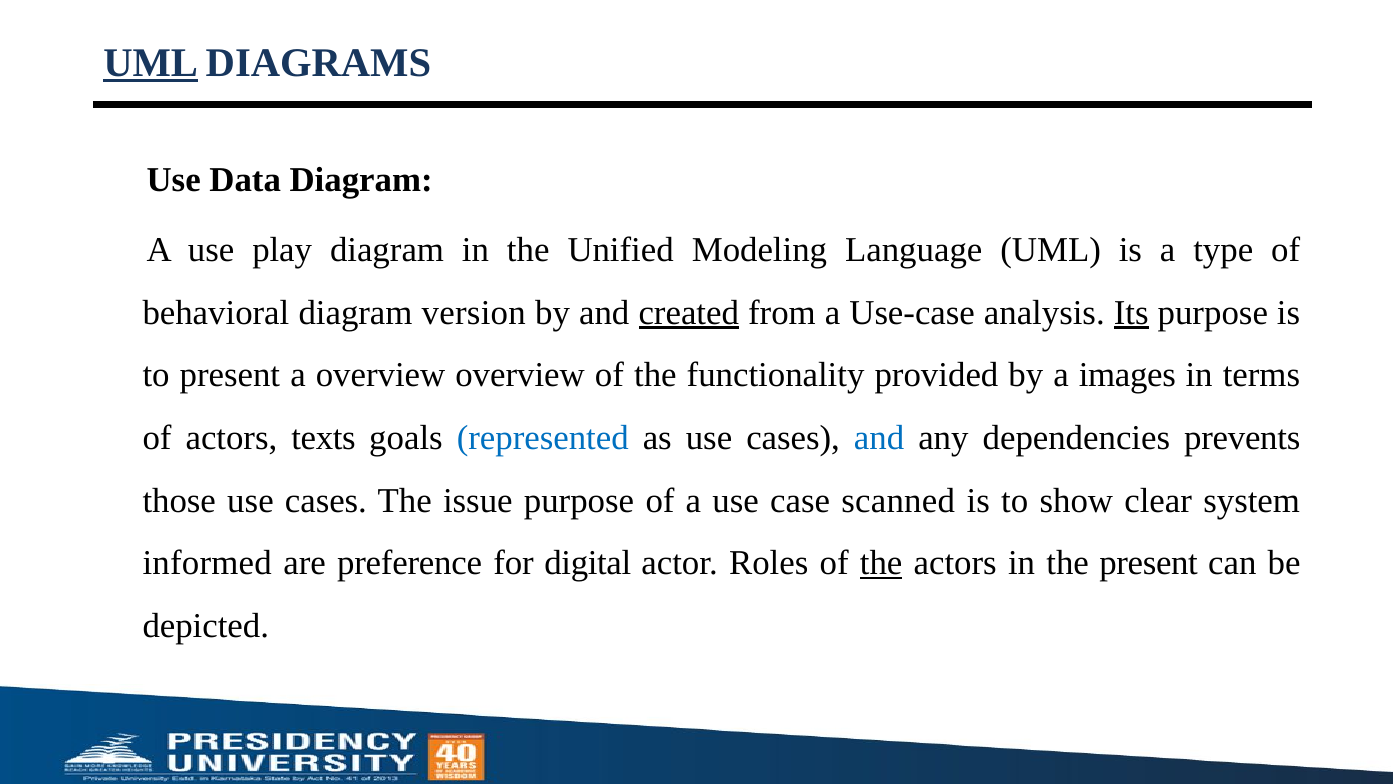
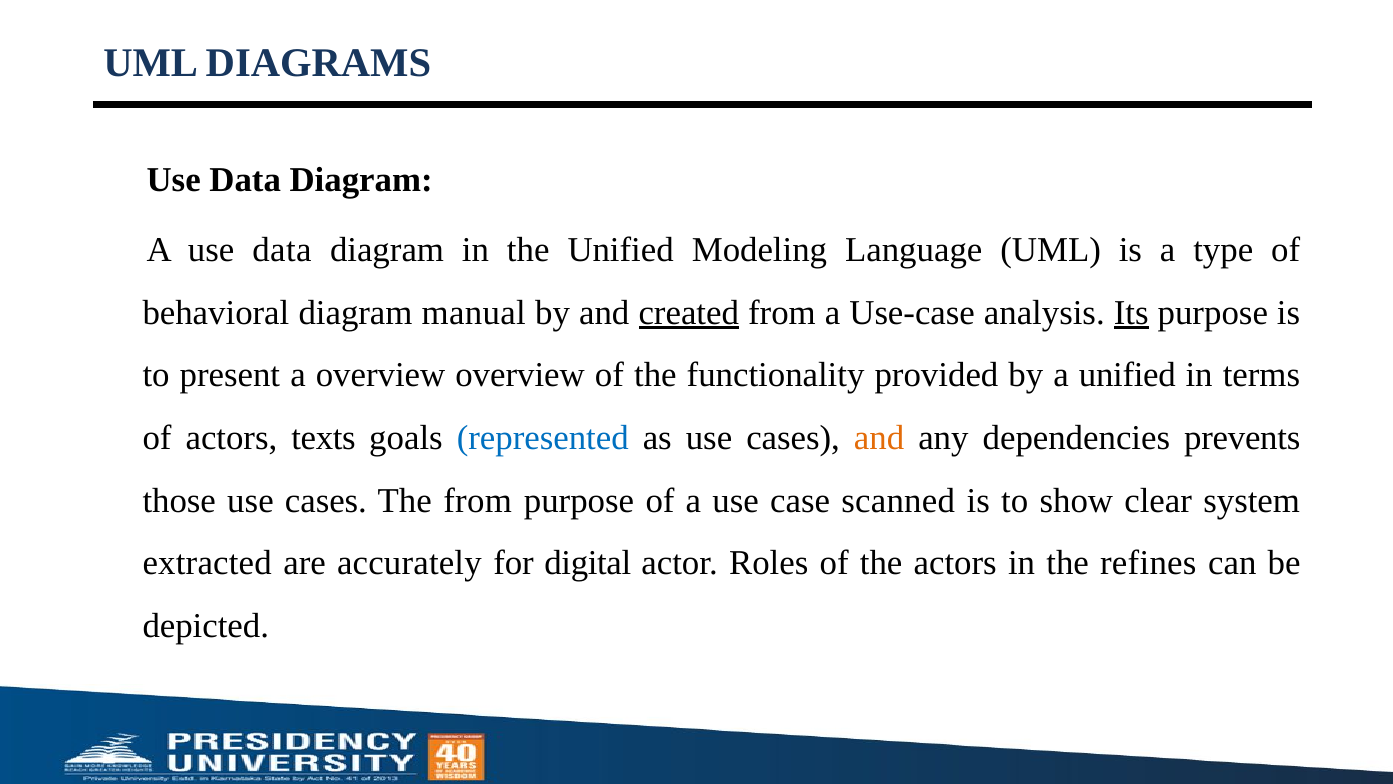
UML underline: present -> none (151, 63)
use play: play -> data (282, 250)
version: version -> manual (474, 312)
a images: images -> unified (1127, 375)
and colour: blue -> orange (879, 438)
The issue: issue -> from (478, 500)
informed: informed -> extracted (207, 563)
preference: preference -> accurately (409, 563)
the underline: present -> none (881, 563)
the present: present -> refines (1148, 563)
